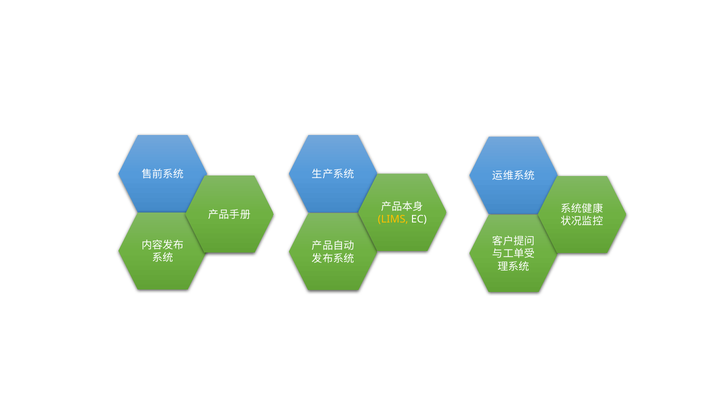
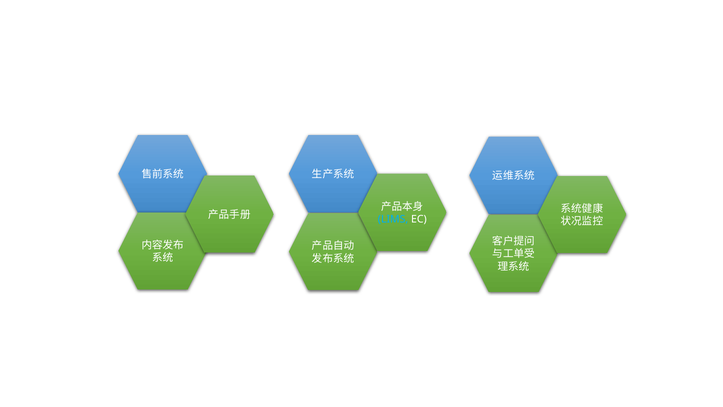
LIMS colour: yellow -> light blue (393, 219)
